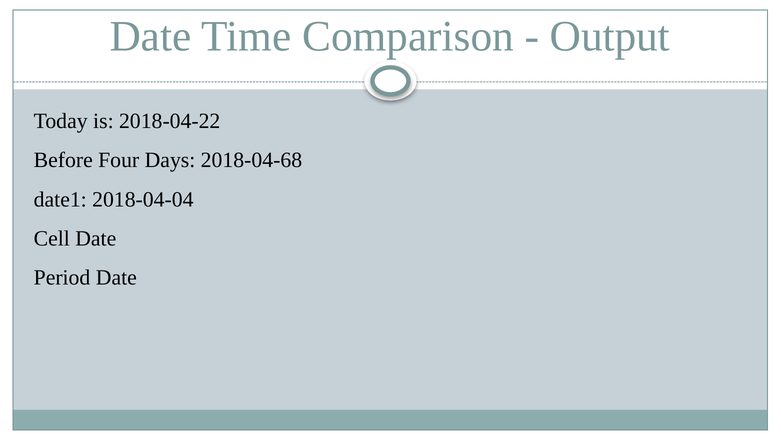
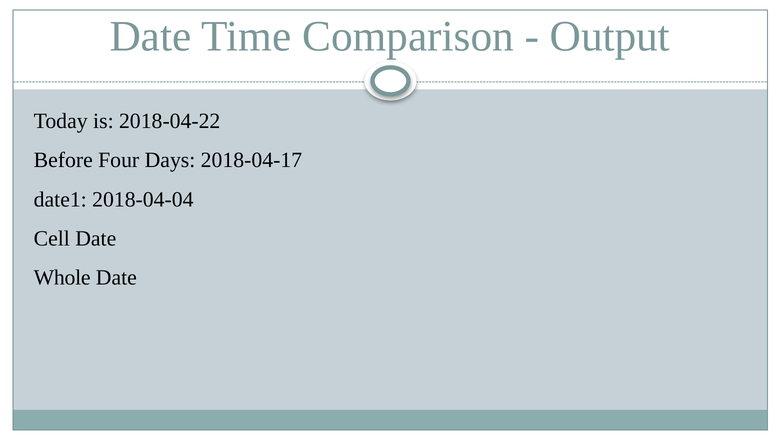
2018-04-68: 2018-04-68 -> 2018-04-17 (251, 160)
Period: Period -> Whole (62, 277)
